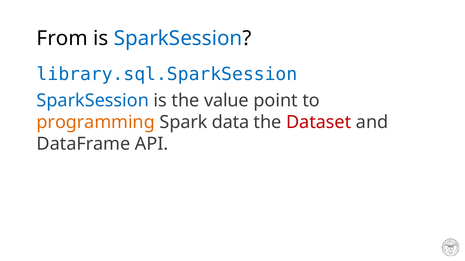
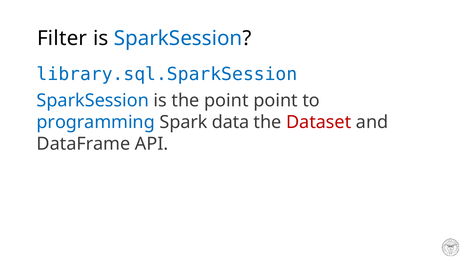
From: From -> Filter (62, 39)
the value: value -> point (226, 101)
programming colour: orange -> blue (96, 123)
